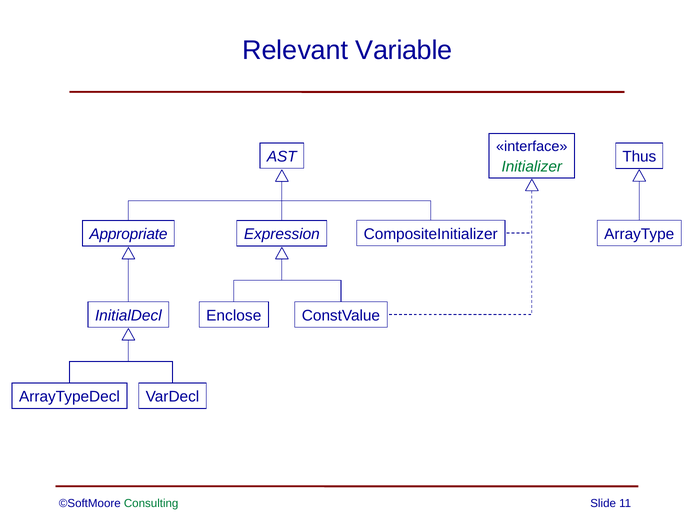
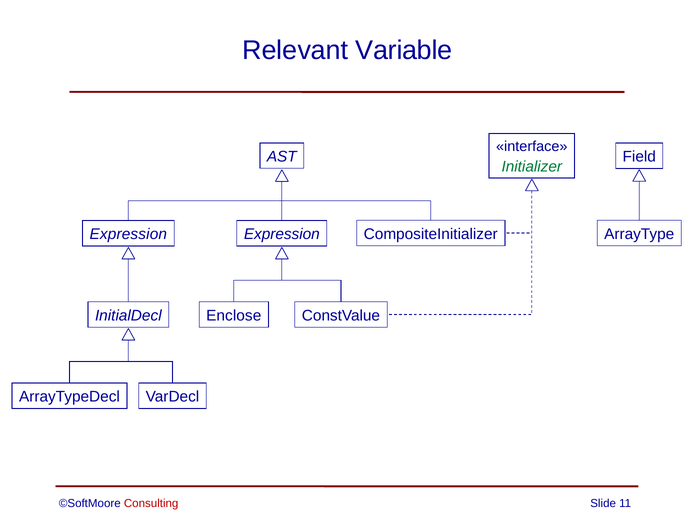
Thus: Thus -> Field (639, 157)
Appropriate: Appropriate -> Expression (128, 234)
Consulting colour: green -> red (151, 503)
